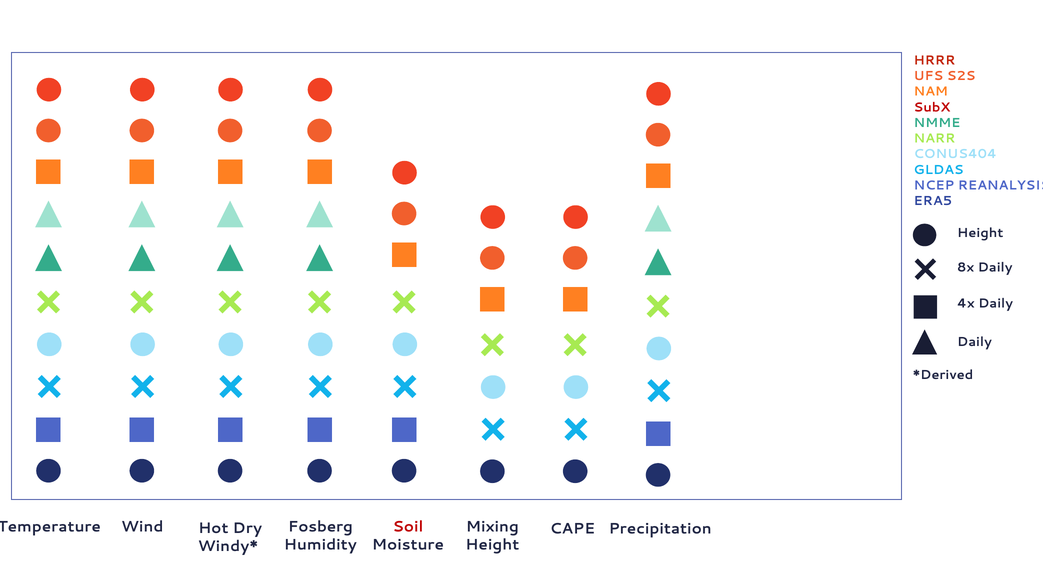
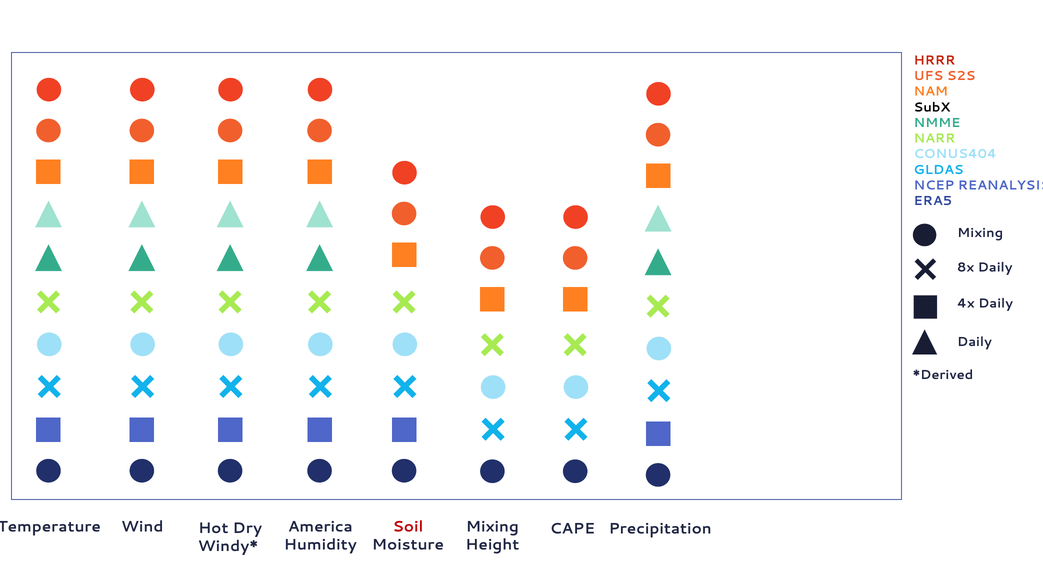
SubX colour: red -> black (932, 107)
Height: Height -> Mixing (980, 233)
Fosberg: Fosberg -> America (320, 527)
